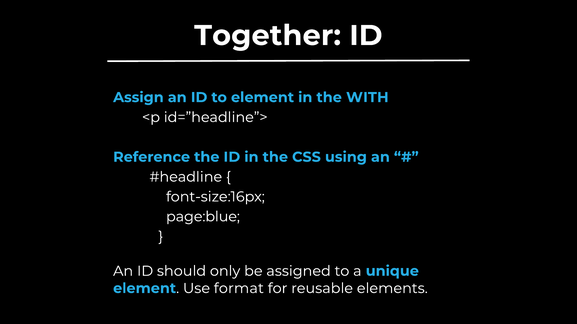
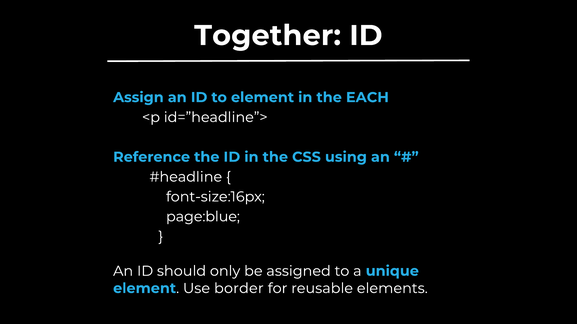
WITH: WITH -> EACH (367, 98)
format: format -> border (239, 289)
